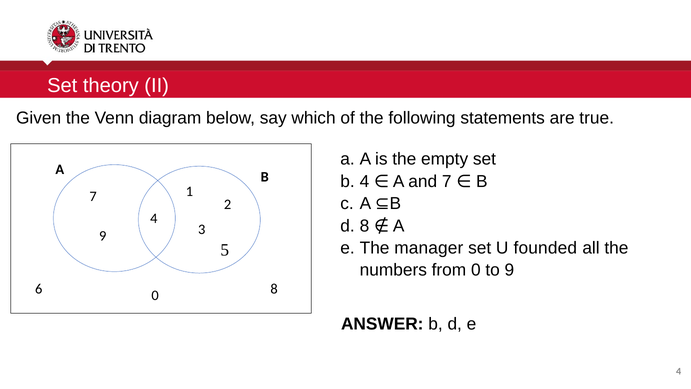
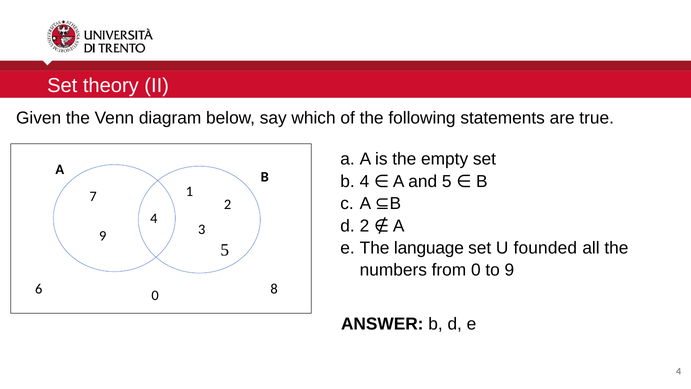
and 7: 7 -> 5 (447, 181)
d 8: 8 -> 2 (365, 226)
manager: manager -> language (429, 248)
